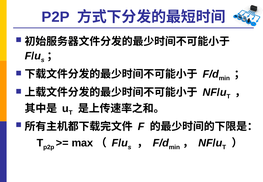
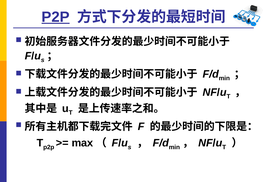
P2P underline: none -> present (56, 17)
